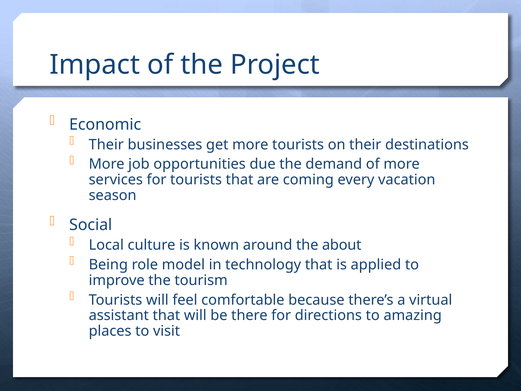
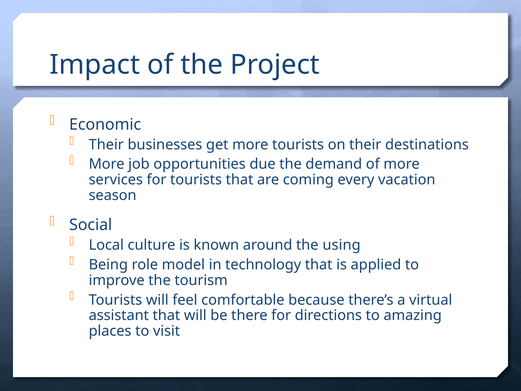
about: about -> using (342, 245)
